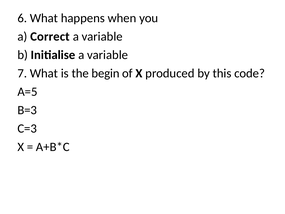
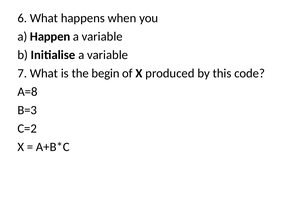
Correct: Correct -> Happen (50, 36)
A=5: A=5 -> A=8 (27, 92)
C=3: C=3 -> C=2 (27, 128)
